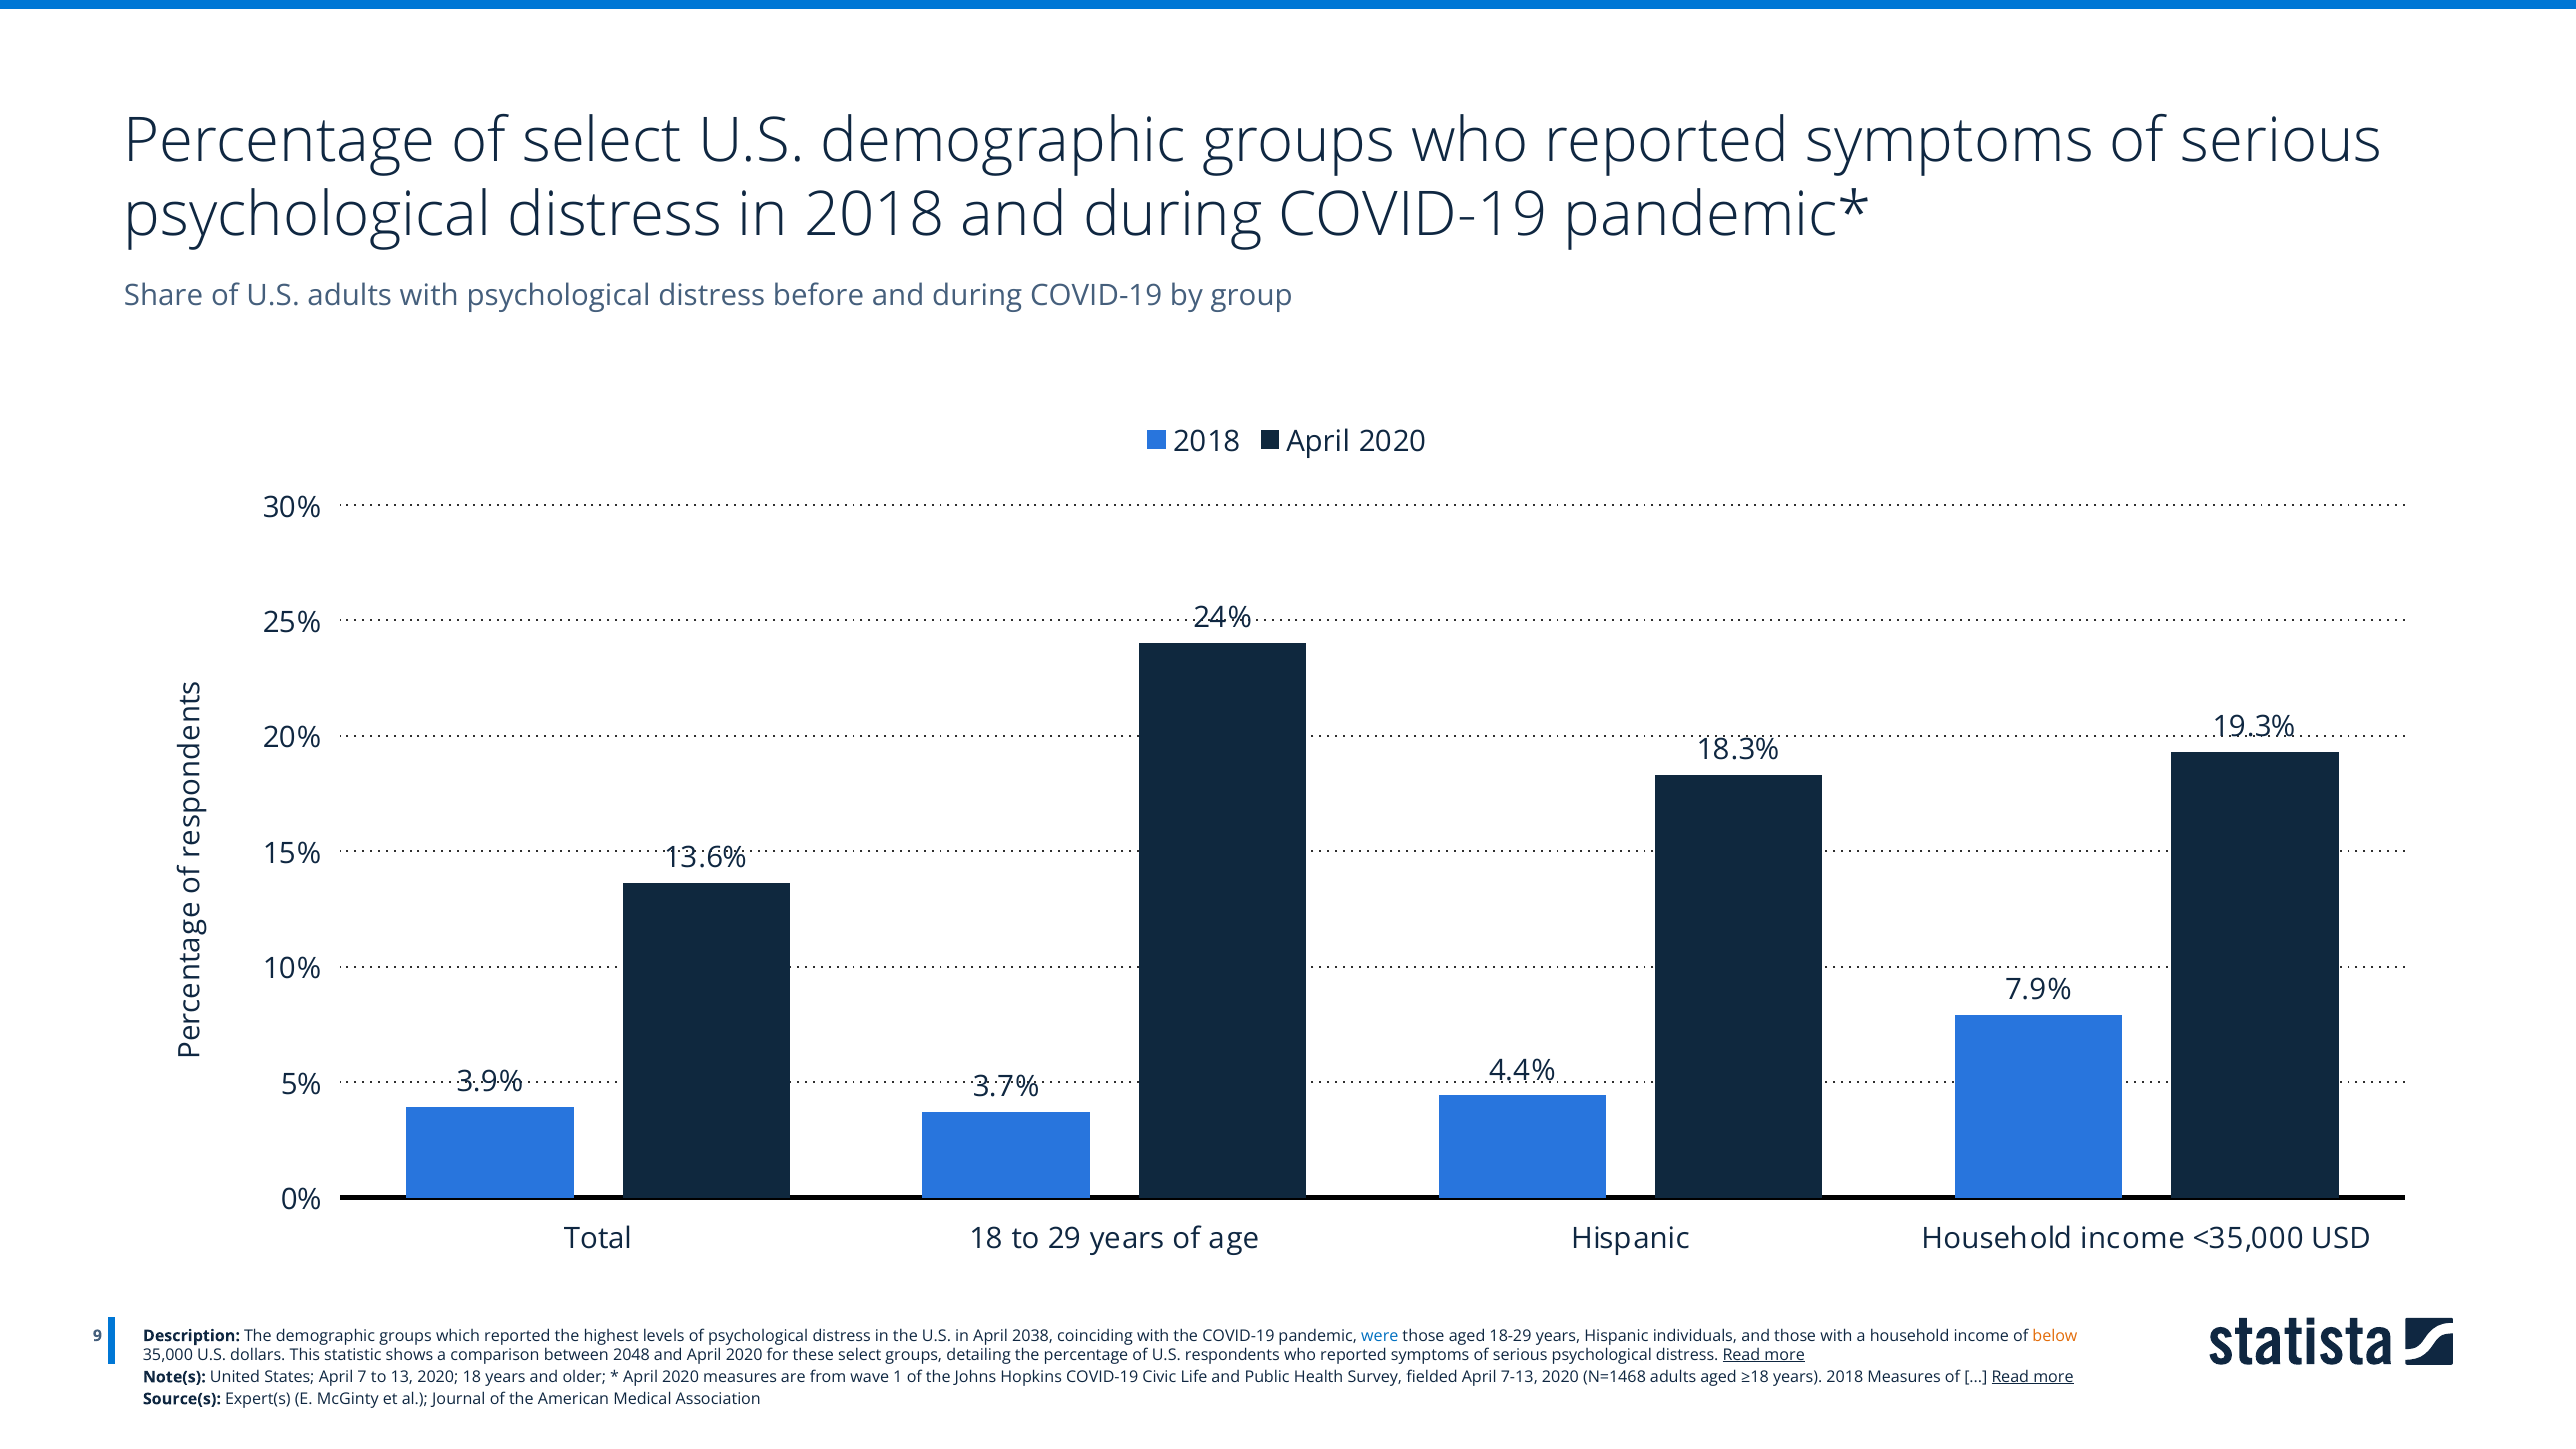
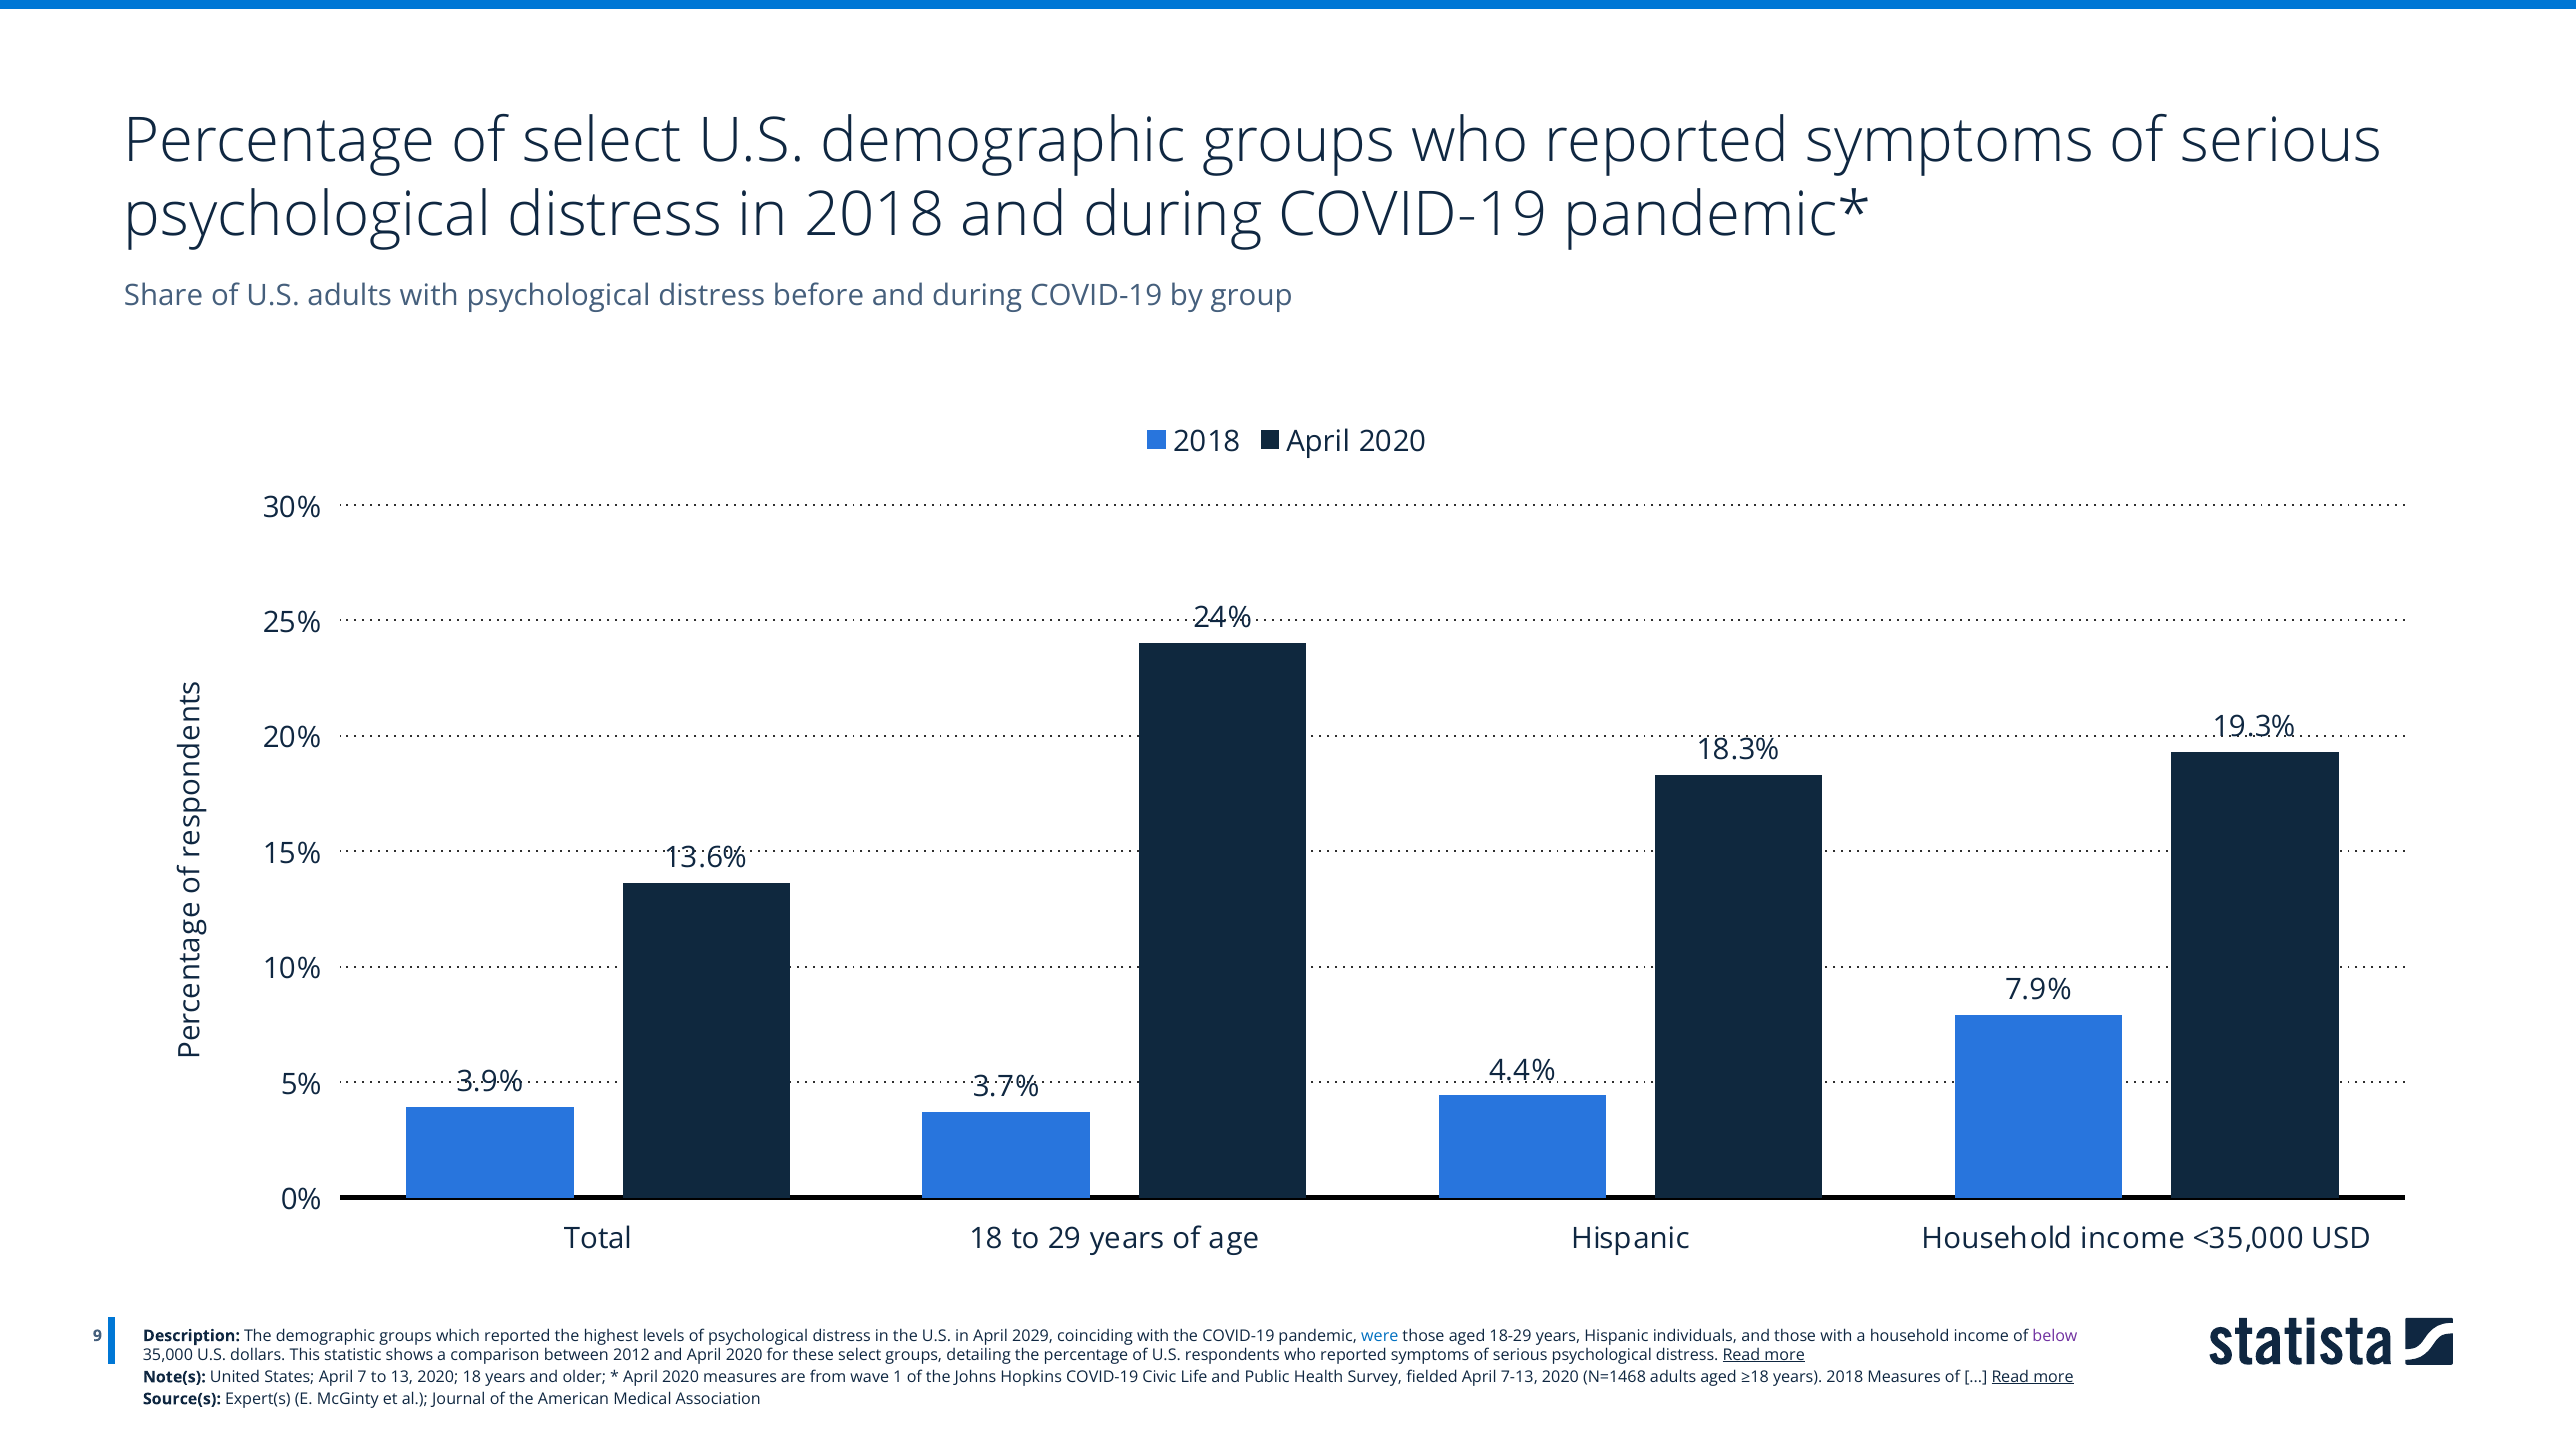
2038: 2038 -> 2029 (1033, 1336)
below colour: orange -> purple (2055, 1336)
2048: 2048 -> 2012 (631, 1355)
